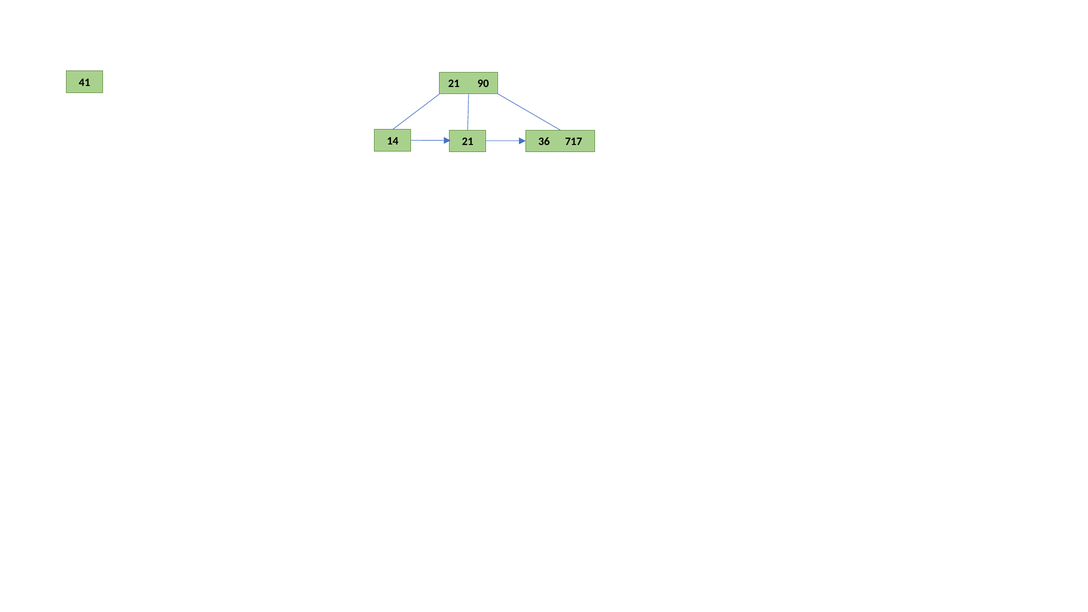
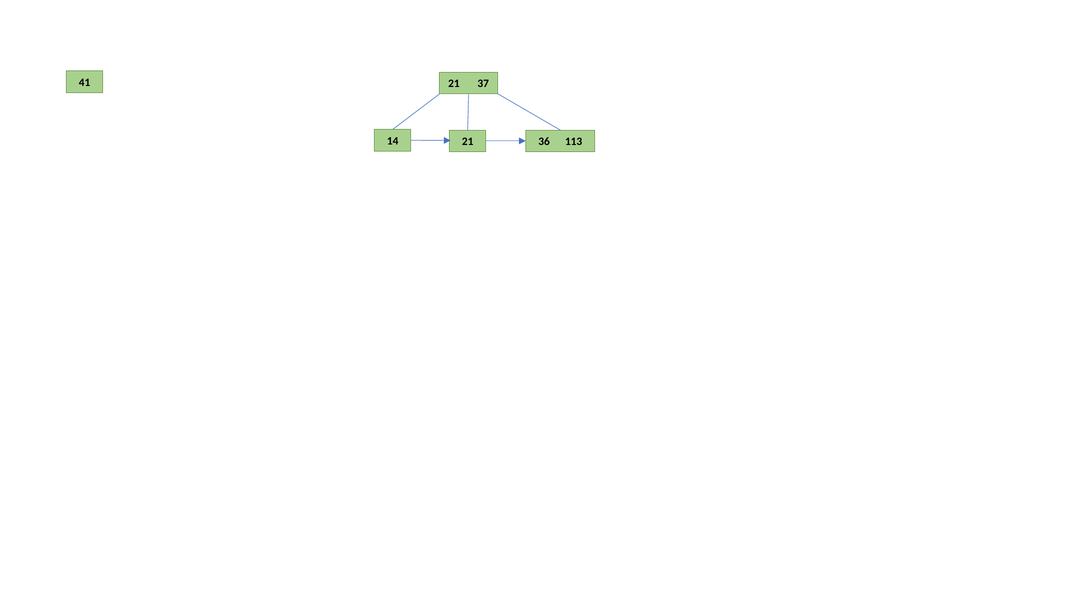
90: 90 -> 37 (483, 84)
717: 717 -> 113 (574, 142)
